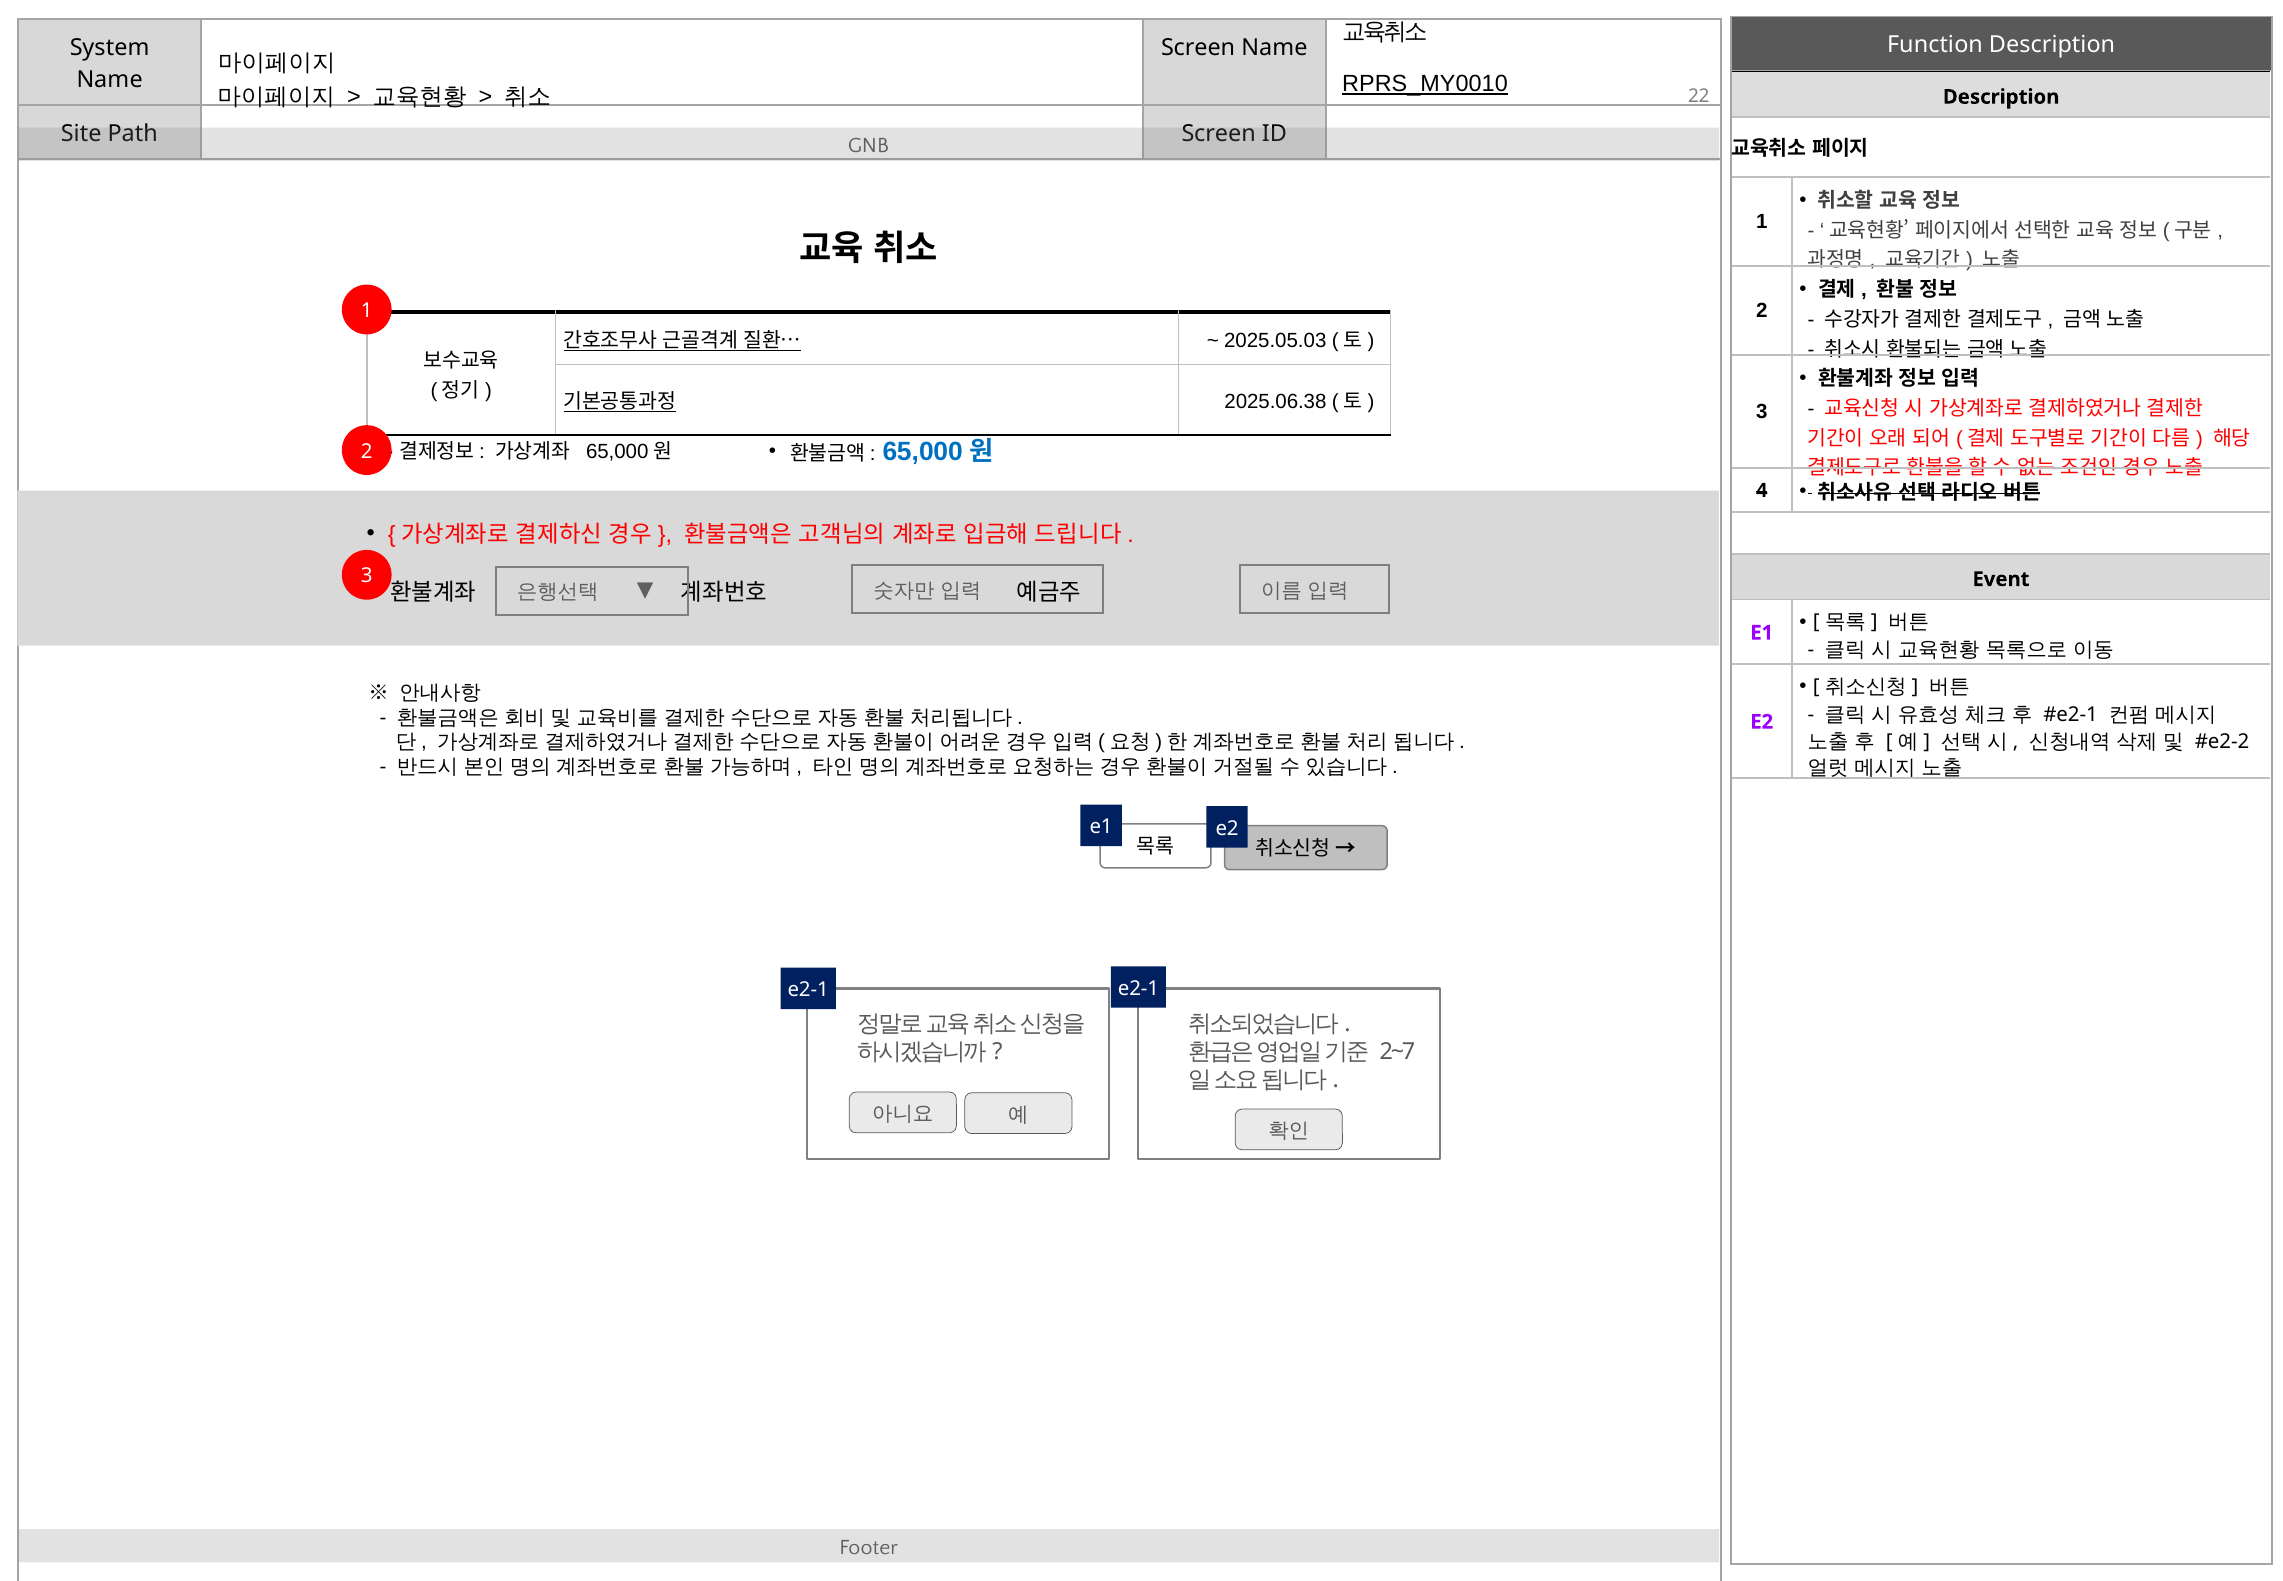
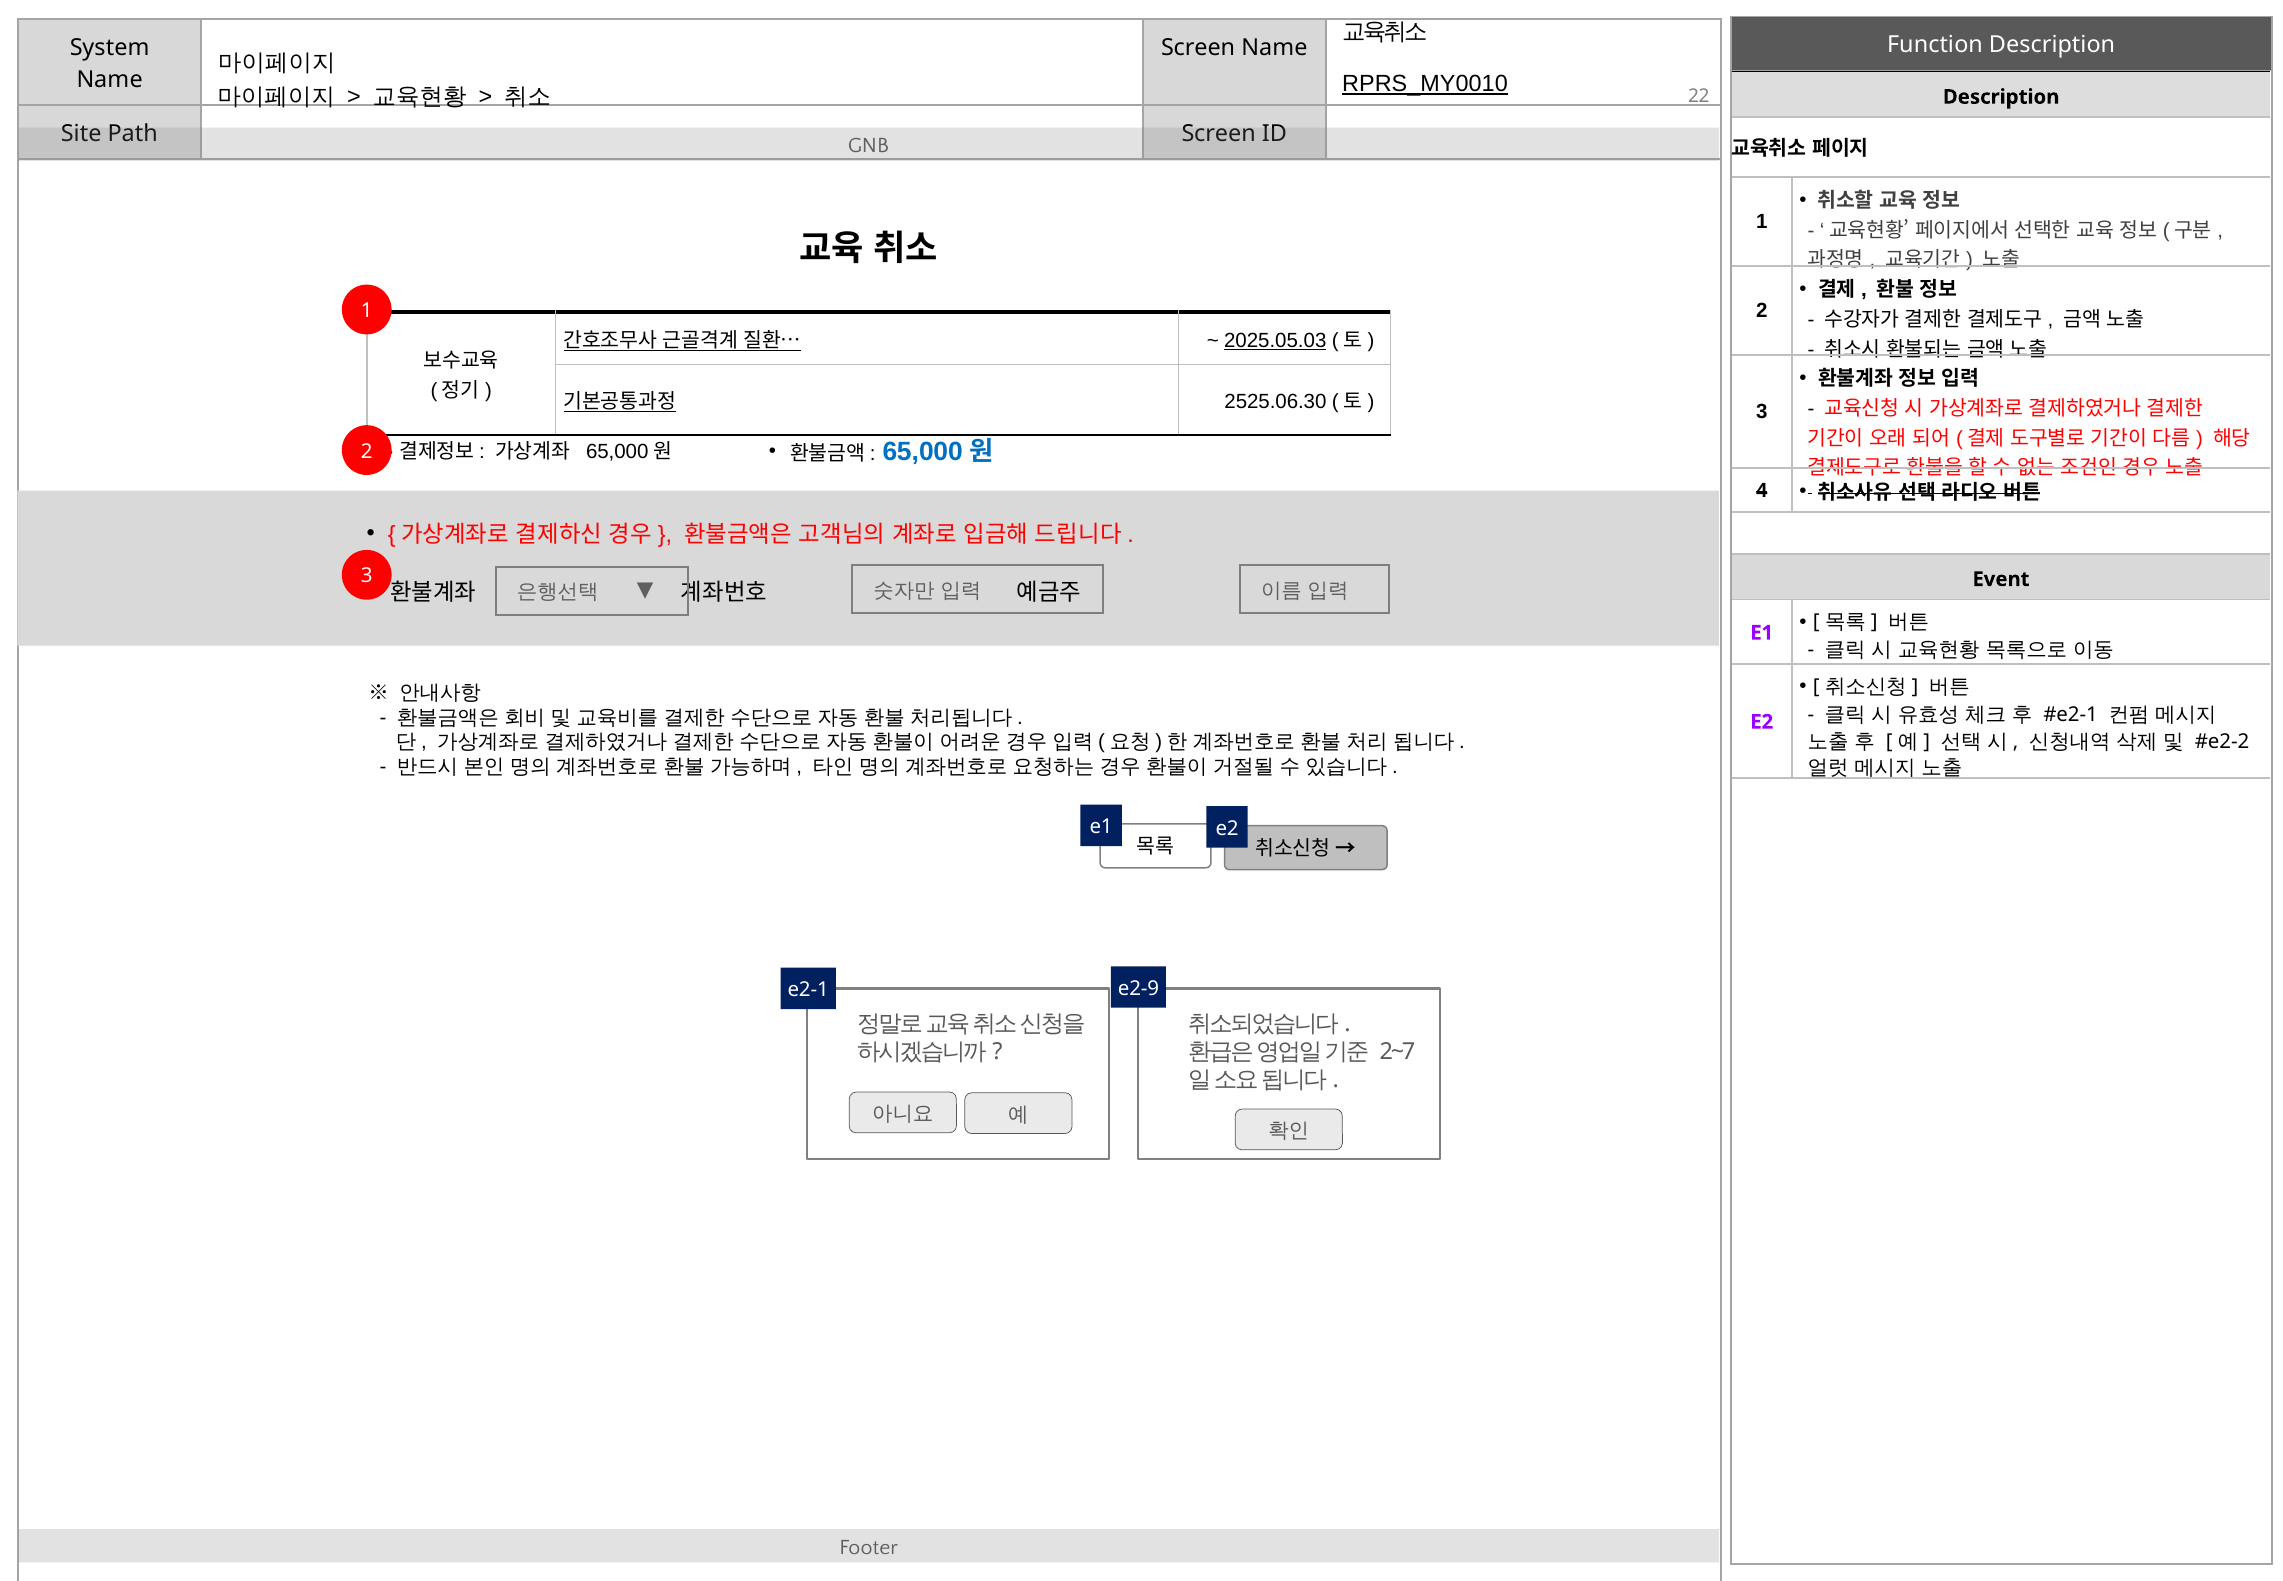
2025.05.03 underline: none -> present (1275, 340)
2025.06.38: 2025.06.38 -> 2525.06.30 (1275, 402)
e2-1: e2-1 -> e2-9 (1138, 988)
